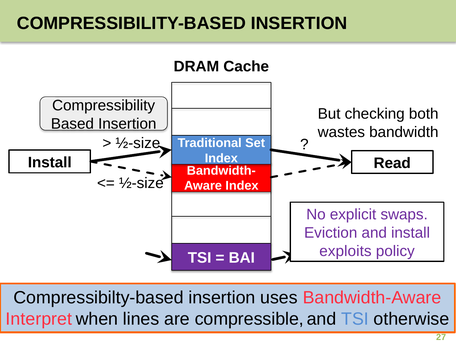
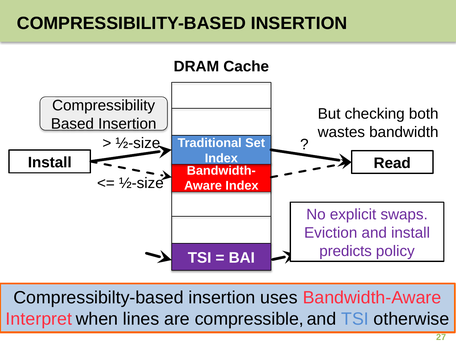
exploits: exploits -> predicts (346, 251)
